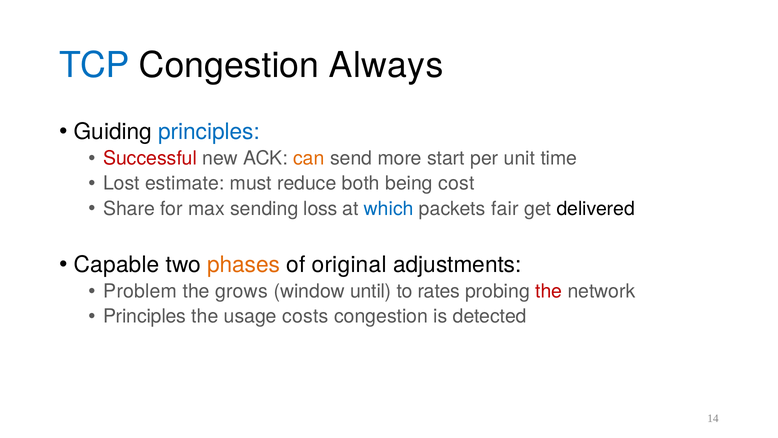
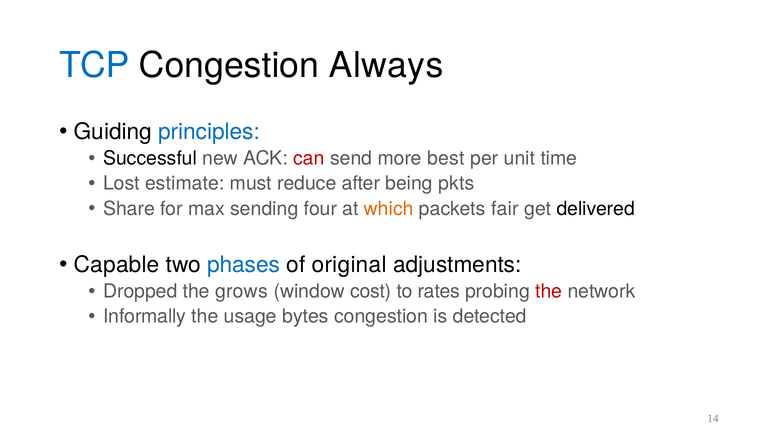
Successful colour: red -> black (150, 158)
can colour: orange -> red (309, 158)
start: start -> best (446, 158)
both: both -> after (361, 183)
cost: cost -> pkts (456, 183)
loss: loss -> four (320, 208)
which colour: blue -> orange (389, 208)
phases colour: orange -> blue (244, 264)
Problem: Problem -> Dropped (140, 291)
until: until -> cost (371, 291)
Principles: Principles -> Informally (145, 316)
costs: costs -> bytes (305, 316)
